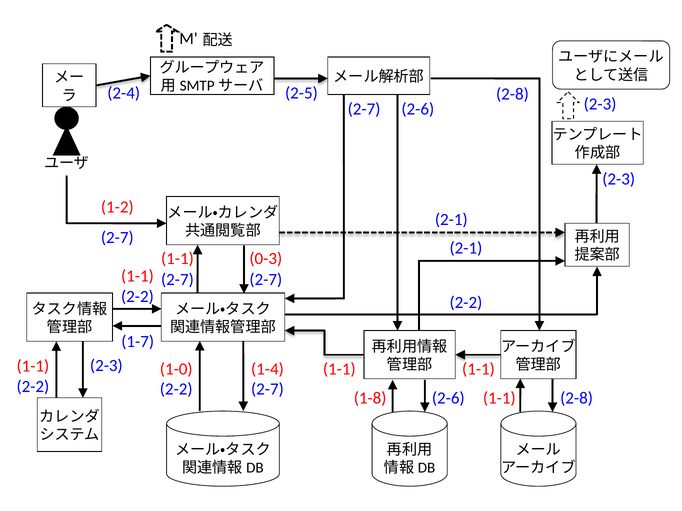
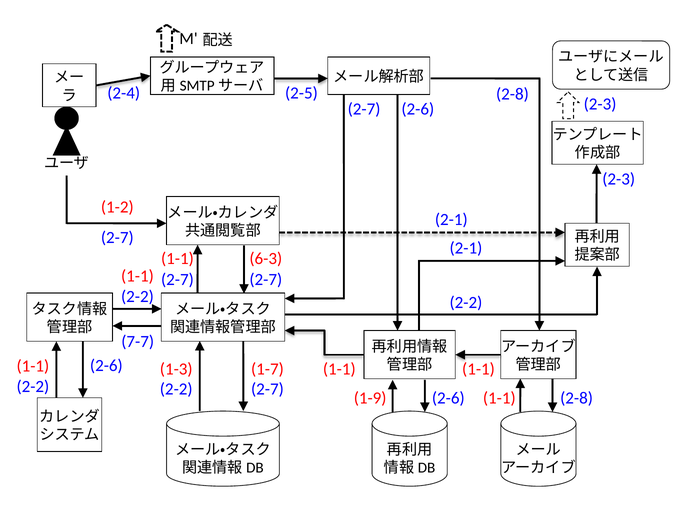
0-3: 0-3 -> 6-3 (266, 259)
1-7: 1-7 -> 7-7 (138, 342)
2-3: 2-3 -> 2-6 (106, 366)
1-0: 1-0 -> 1-3 (176, 369)
1-4: 1-4 -> 1-7 (267, 369)
1-8: 1-8 -> 1-9 (370, 399)
